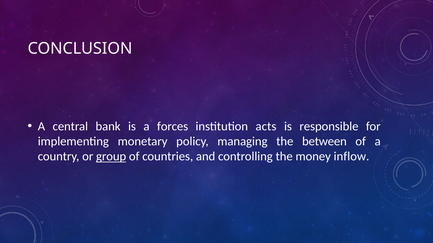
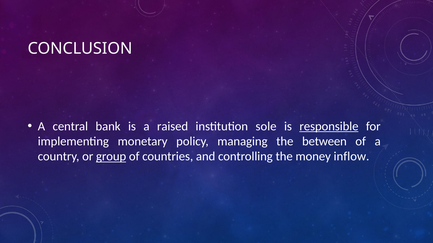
forces: forces -> raised (173, 127)
acts: acts -> sole (266, 127)
responsible underline: none -> present (329, 127)
